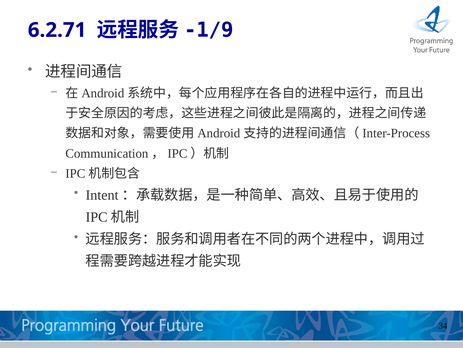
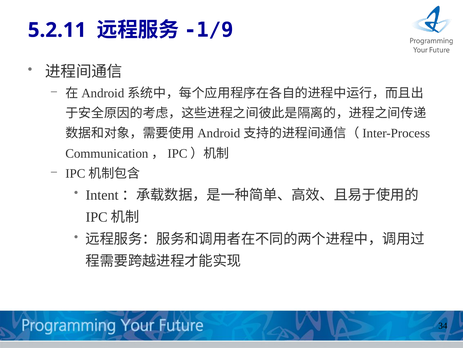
6.2.71: 6.2.71 -> 5.2.11 (57, 30)
